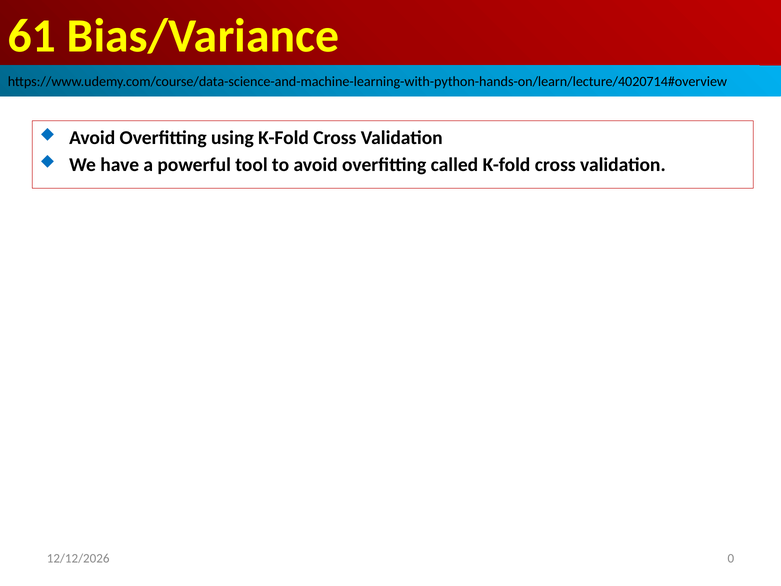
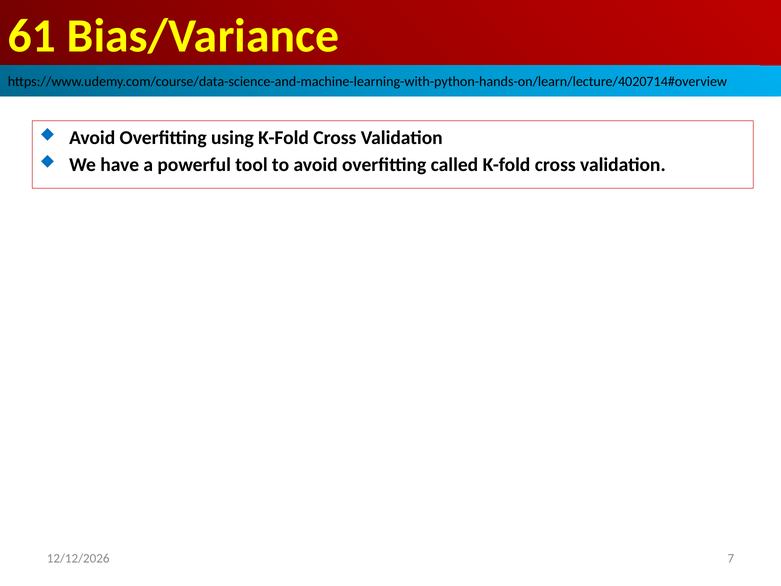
0: 0 -> 7 (731, 558)
